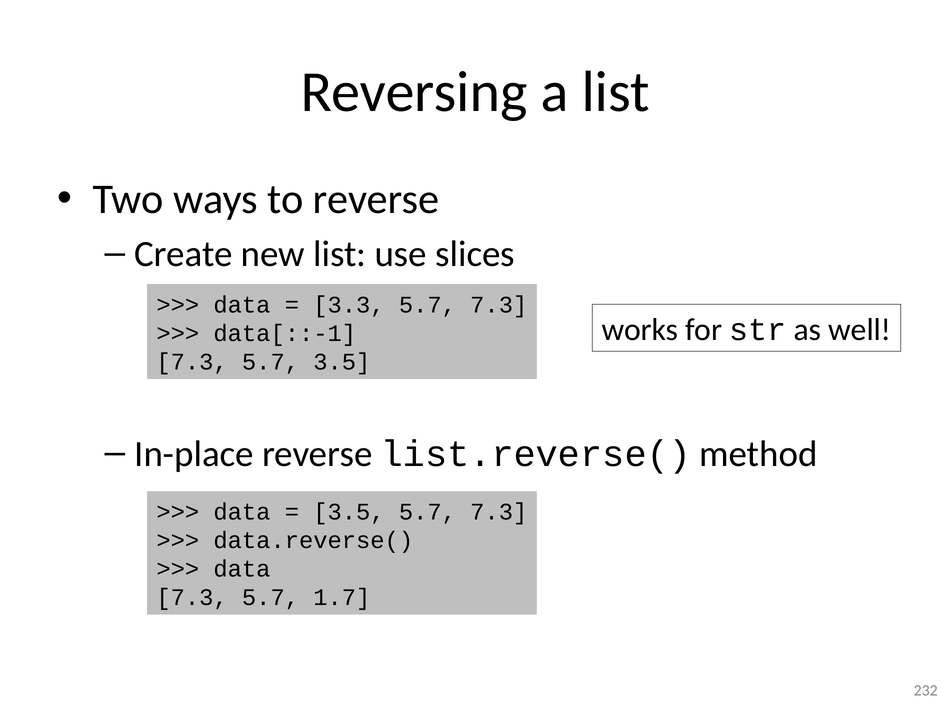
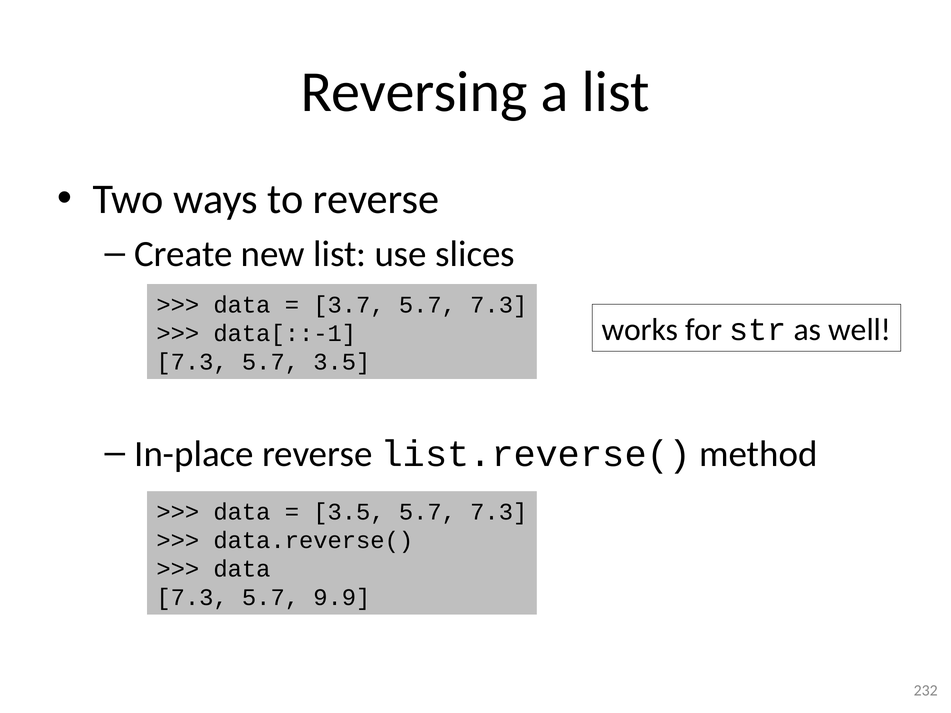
3.3: 3.3 -> 3.7 (349, 305)
1.7: 1.7 -> 9.9 (342, 598)
